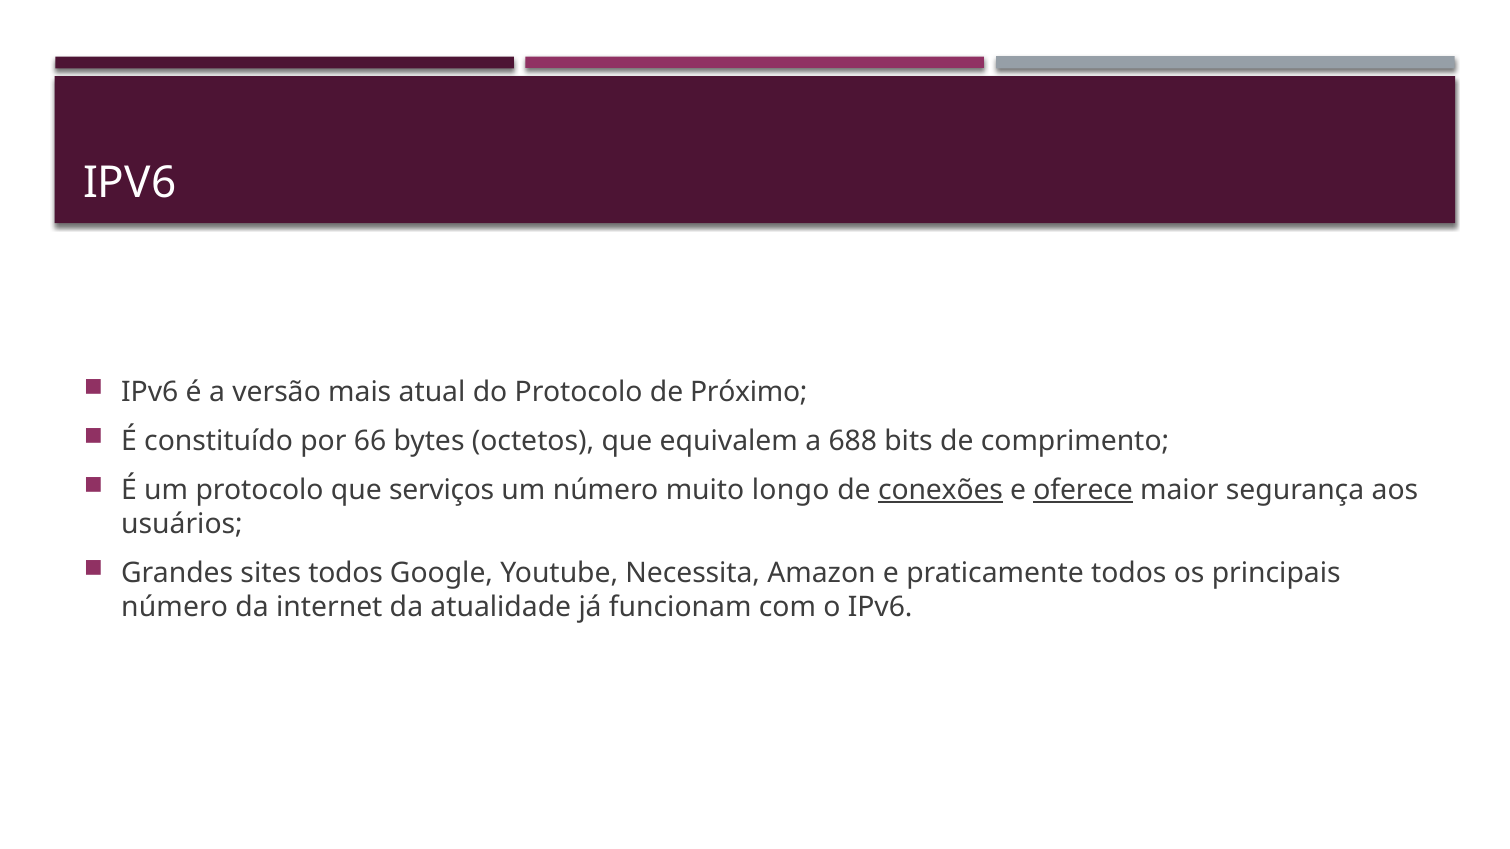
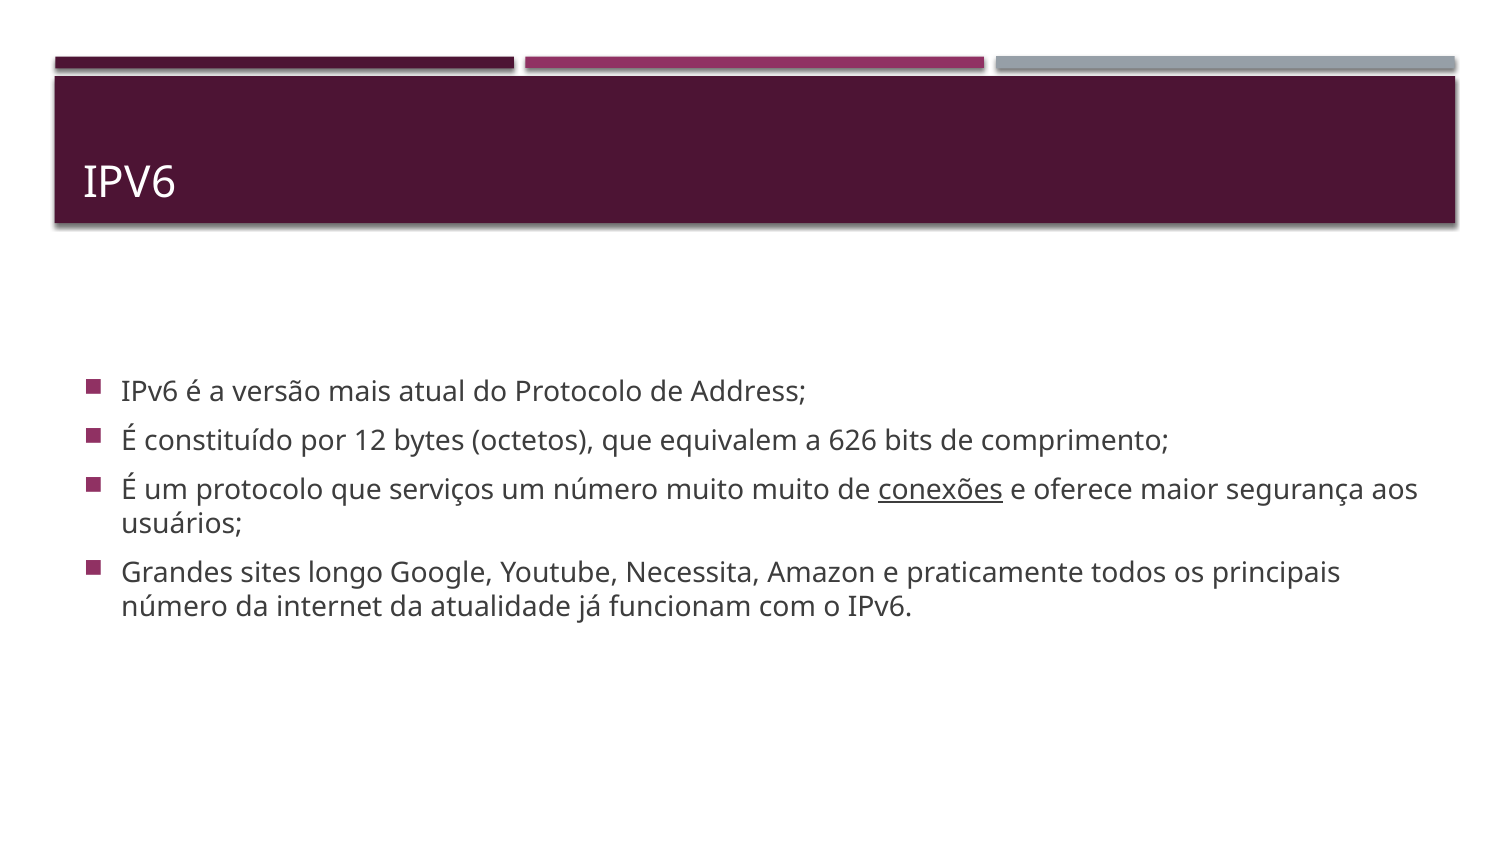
Próximo: Próximo -> Address (749, 392)
66: 66 -> 12 (370, 441)
688: 688 -> 626 (853, 441)
muito longo: longo -> muito (791, 490)
oferece underline: present -> none (1083, 490)
sites todos: todos -> longo (346, 573)
